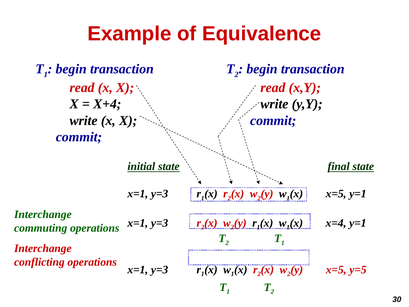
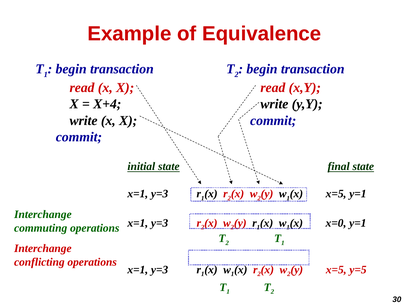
x=4: x=4 -> x=0 (336, 223)
